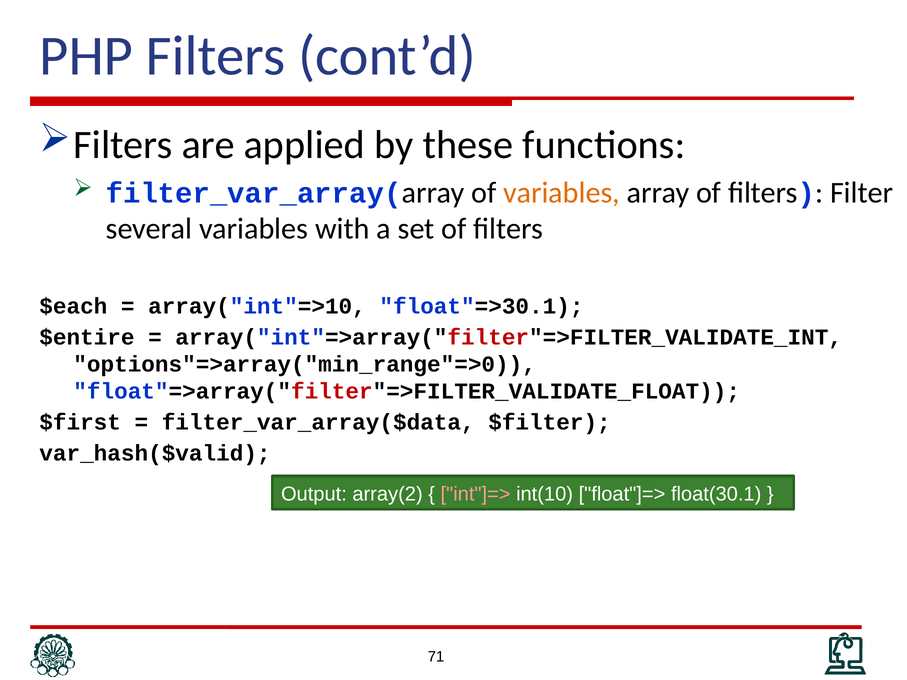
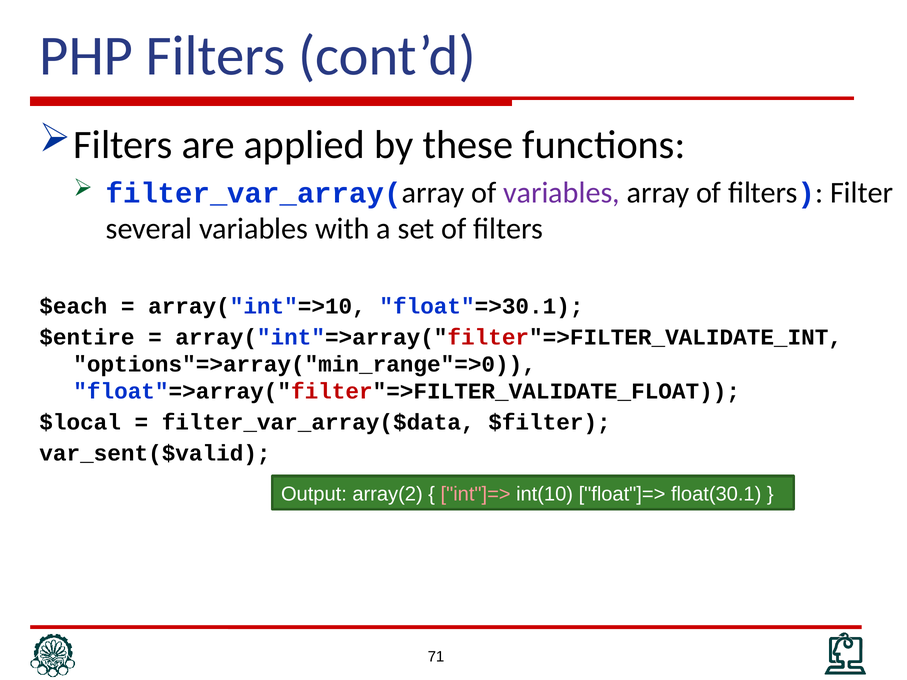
variables colour: orange -> purple (561, 193)
$first: $first -> $local (80, 423)
var_hash($valid: var_hash($valid -> var_sent($valid (155, 454)
